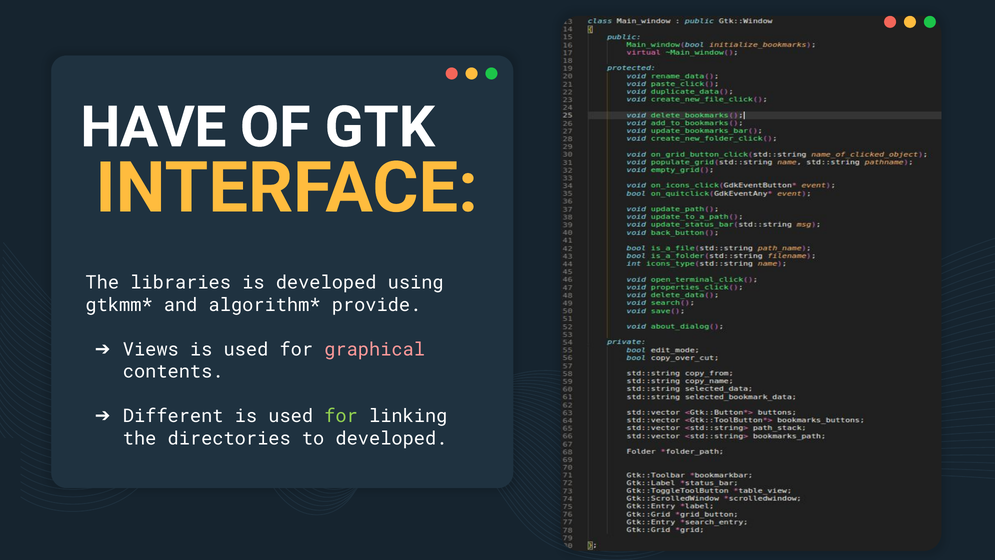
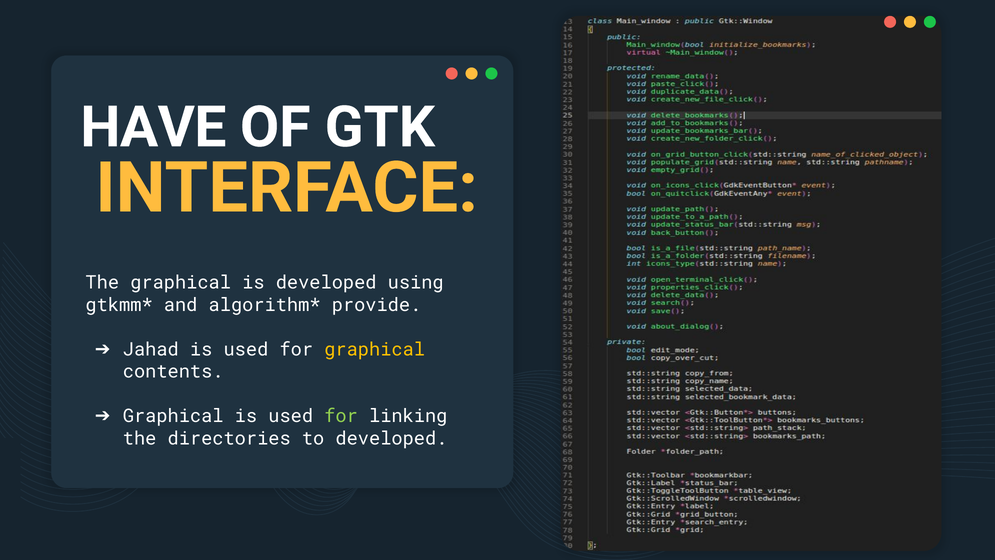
The libraries: libraries -> graphical (181, 283)
Views: Views -> Jahad (151, 349)
graphical colour: pink -> yellow (375, 349)
Different: Different -> Graphical (173, 416)
